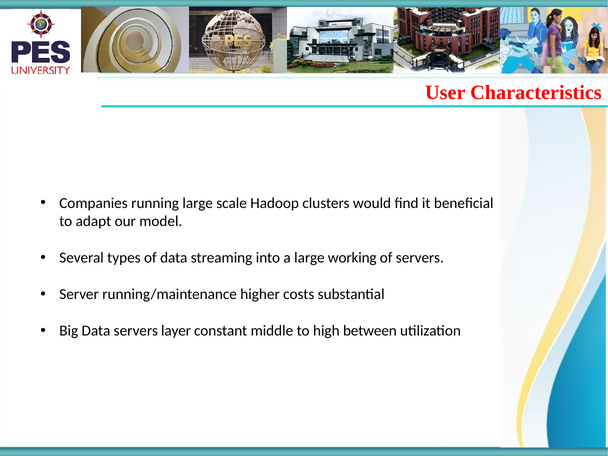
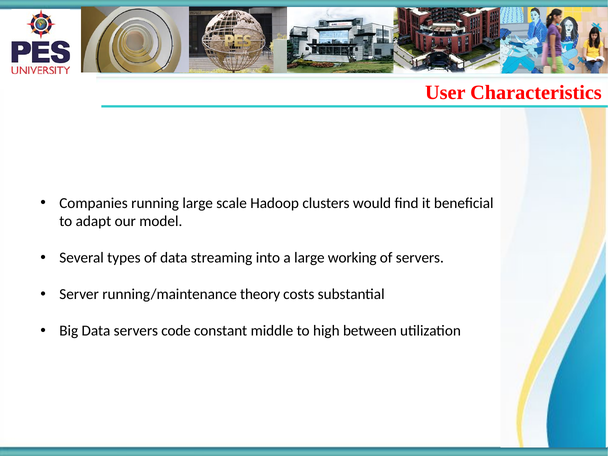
higher: higher -> theory (260, 294)
layer: layer -> code (176, 331)
